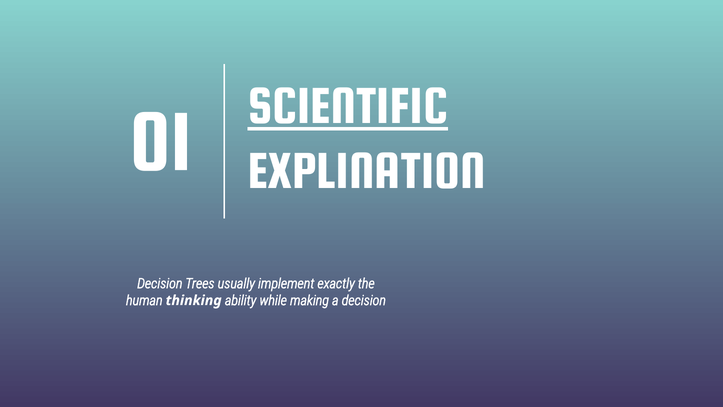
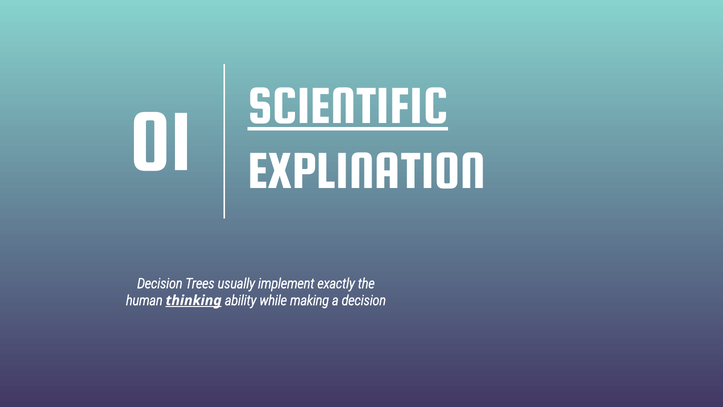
thinking underline: none -> present (194, 300)
